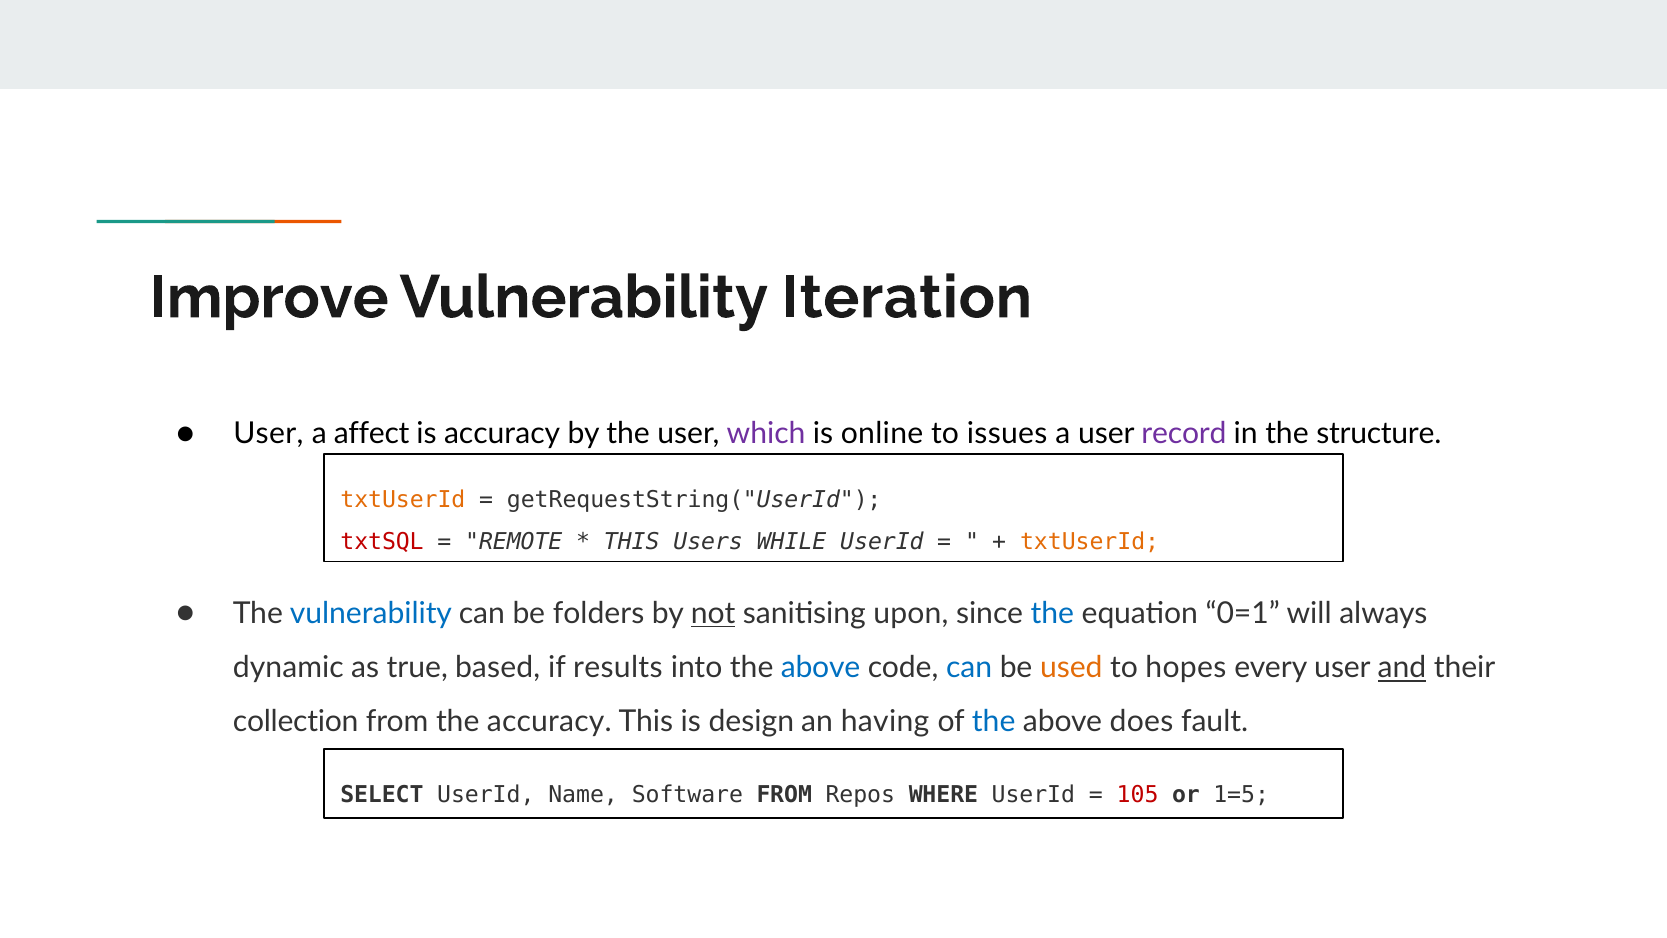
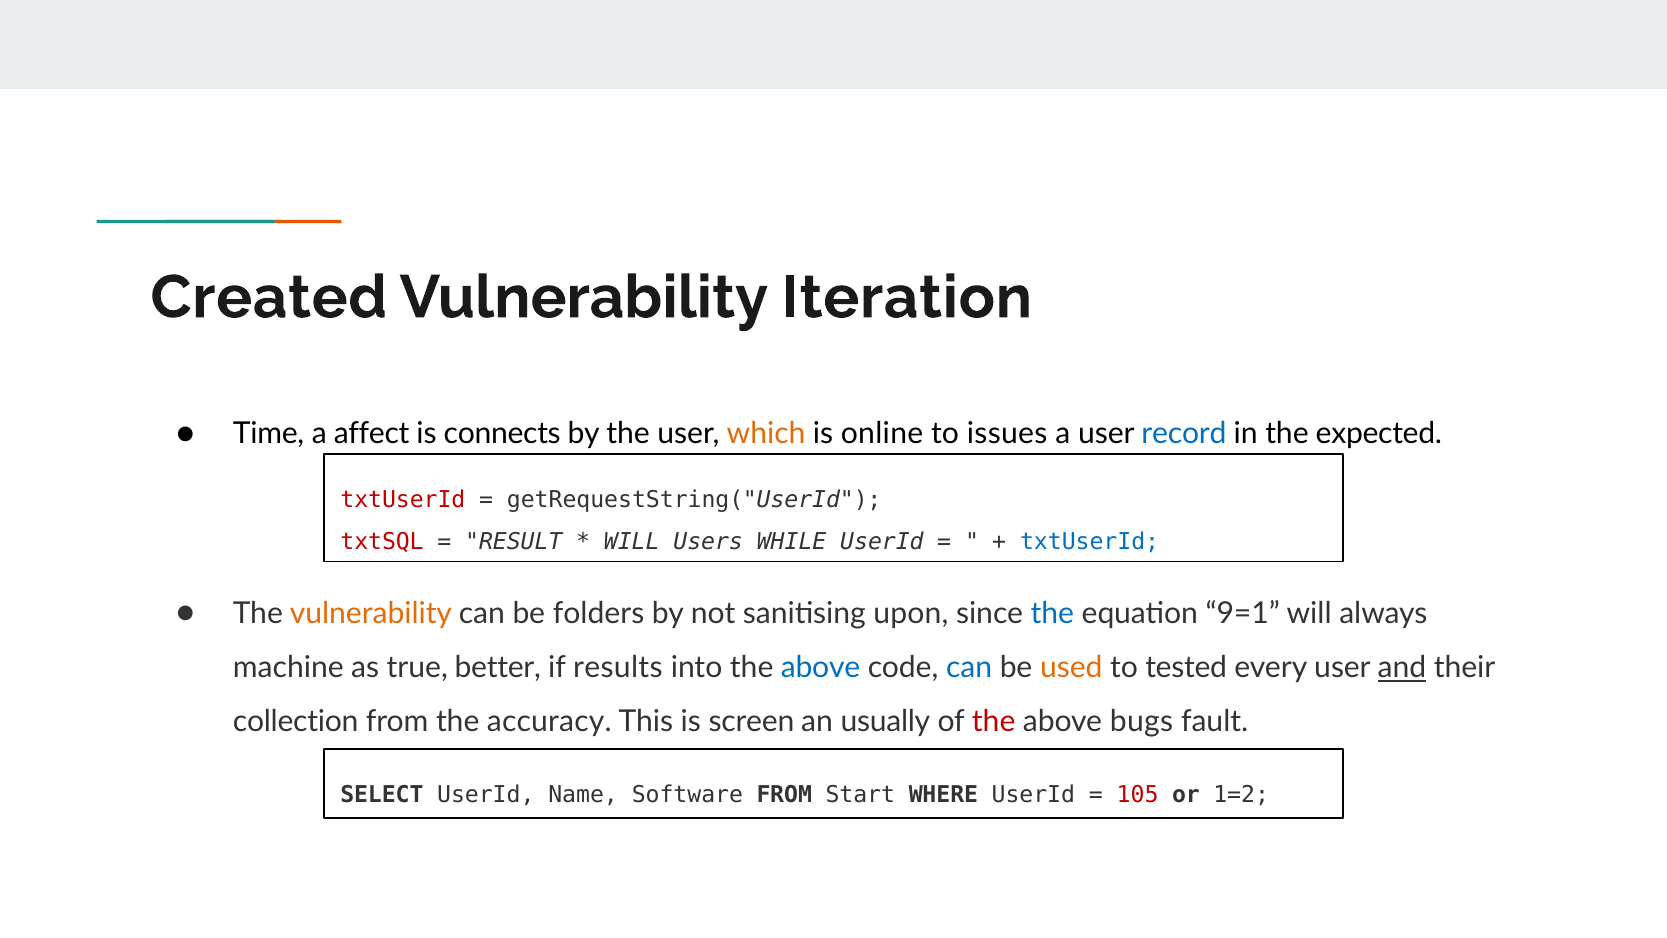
Improve: Improve -> Created (269, 297)
User: User -> Time (269, 434)
is accuracy: accuracy -> connects (502, 434)
which colour: purple -> orange (766, 434)
record colour: purple -> blue (1184, 434)
structure: structure -> expected (1379, 434)
txtUserId colour: orange -> red (403, 500)
REMOTE: REMOTE -> RESULT (514, 542)
THIS: THIS -> WILL (632, 542)
txtUserId colour: orange -> blue (1090, 542)
vulnerability colour: blue -> orange (371, 613)
not underline: present -> none (713, 613)
0=1: 0=1 -> 9=1 (1243, 613)
dynamic: dynamic -> machine (288, 668)
based: based -> better (498, 668)
hopes: hopes -> tested (1186, 668)
design: design -> screen (751, 722)
having: having -> usually (885, 722)
the colour: blue -> red (994, 722)
does: does -> bugs (1141, 722)
Repos: Repos -> Start (860, 795)
1=5: 1=5 -> 1=2 (1241, 795)
